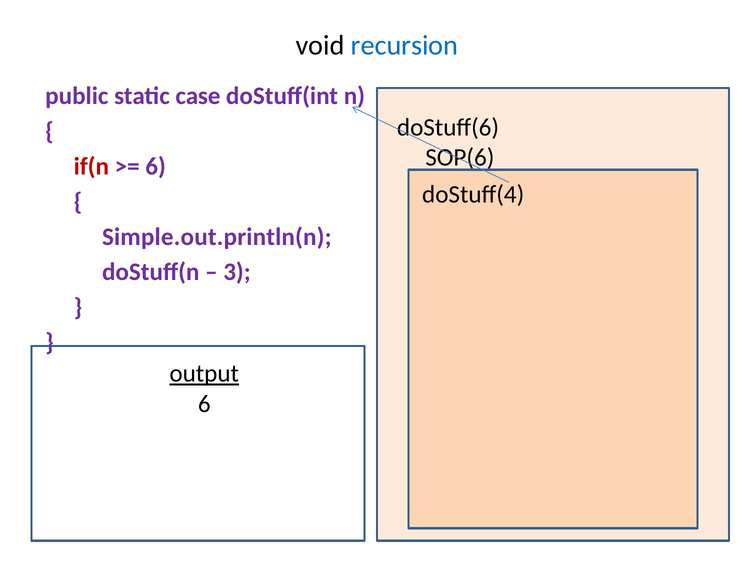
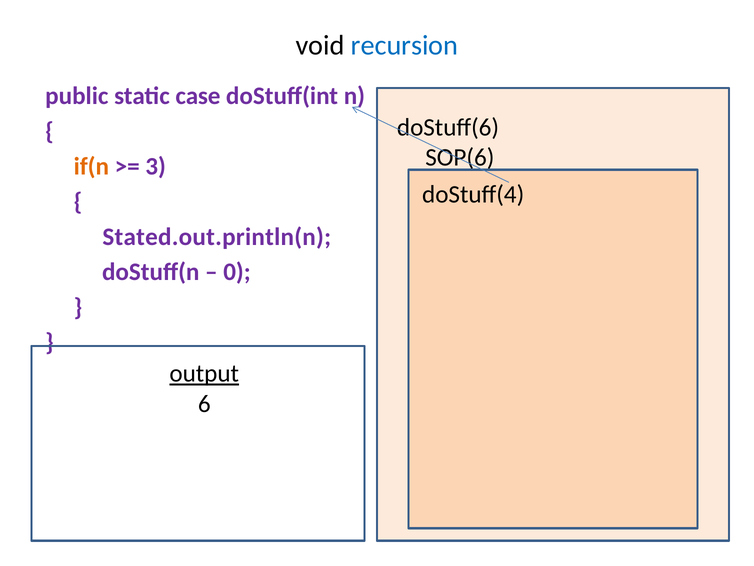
if(n colour: red -> orange (91, 166)
6: 6 -> 3 (156, 166)
Simple.out.println(n: Simple.out.println(n -> Stated.out.println(n (217, 237)
3: 3 -> 0 (237, 272)
